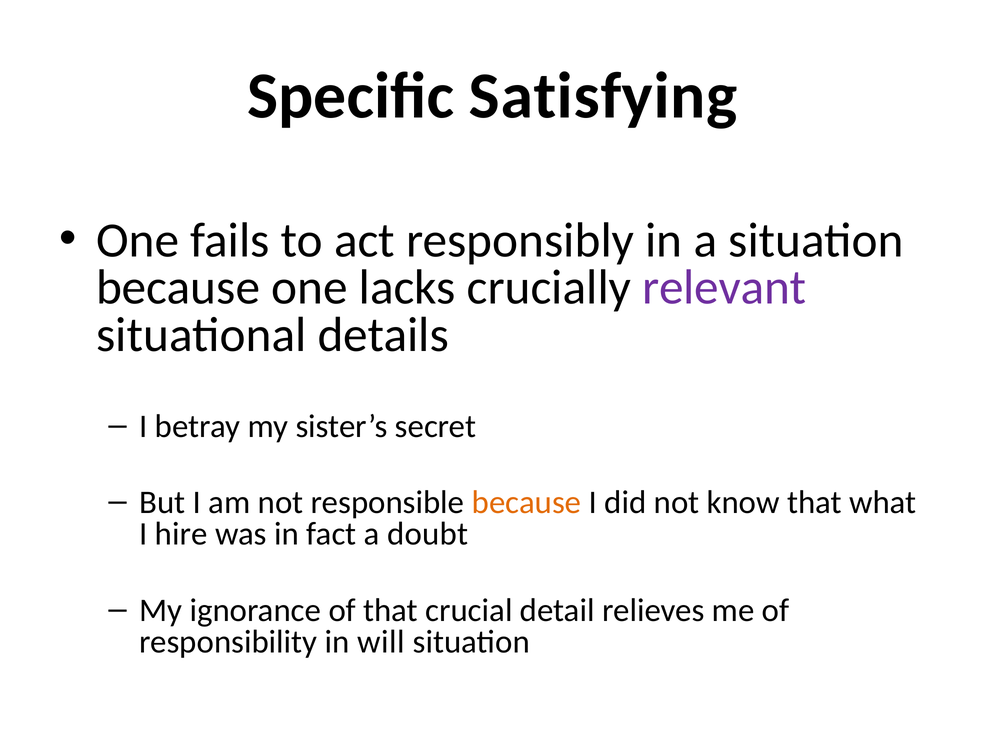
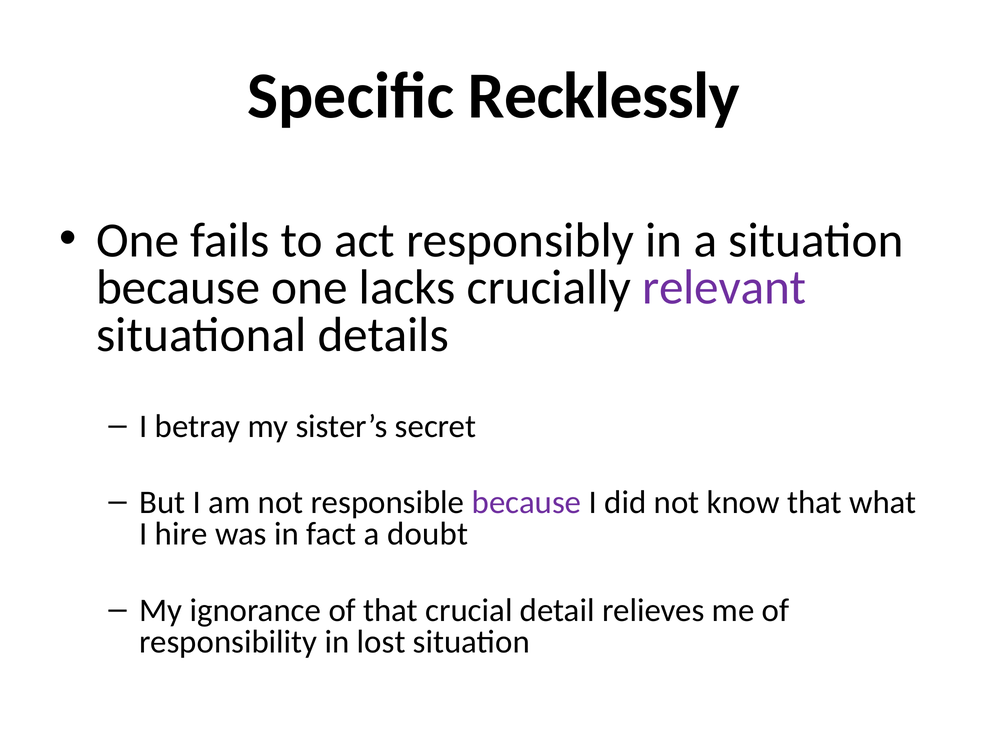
Satisfying: Satisfying -> Recklessly (604, 96)
because colour: orange -> purple (527, 502)
will: will -> lost (381, 641)
